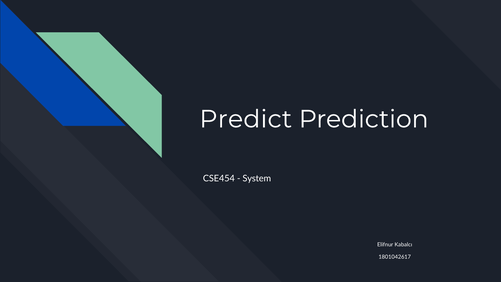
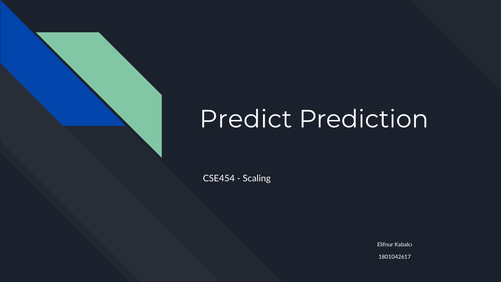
System: System -> Scaling (257, 178)
